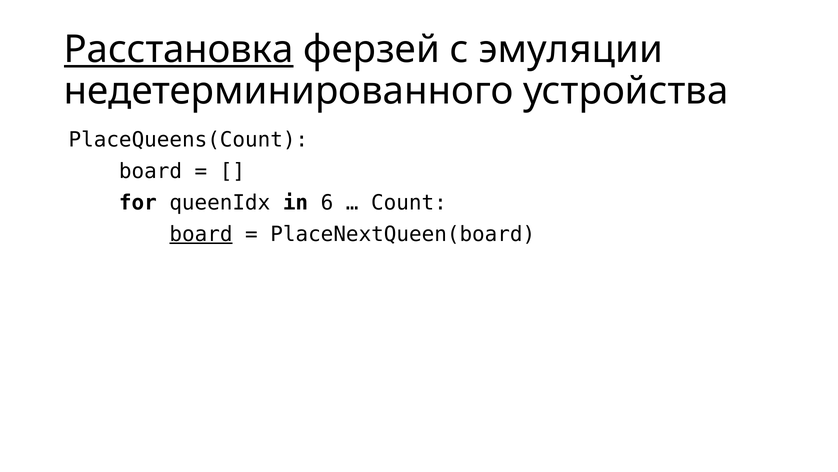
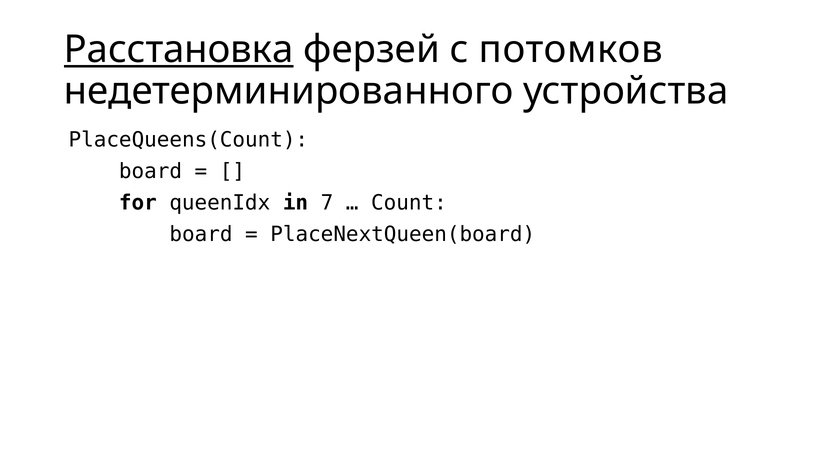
эмуляции: эмуляции -> потомков (571, 50)
6: 6 -> 7 (327, 203)
board underline: present -> none (201, 234)
